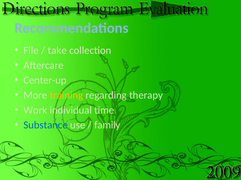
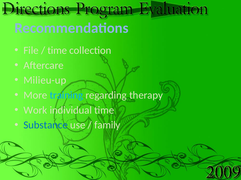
take: take -> time (57, 51)
Center-up: Center-up -> Milieu-up (45, 81)
training colour: yellow -> light blue (66, 96)
